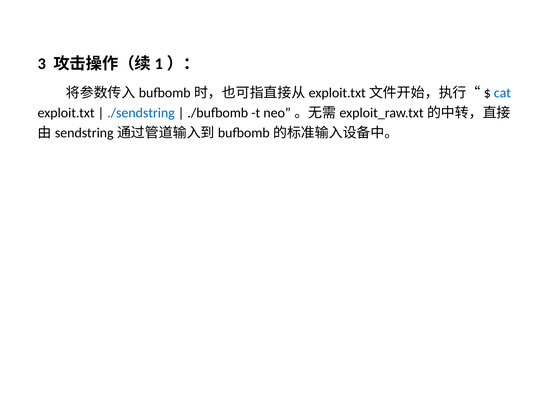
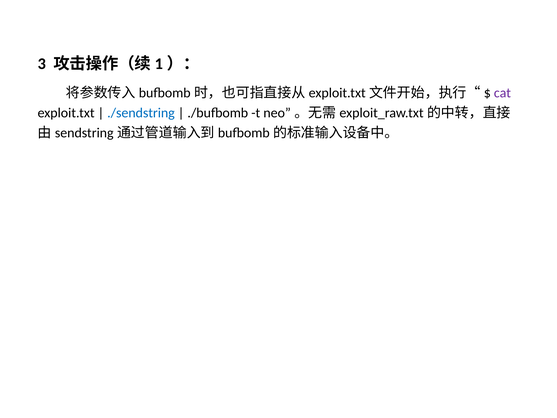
cat colour: blue -> purple (502, 93)
